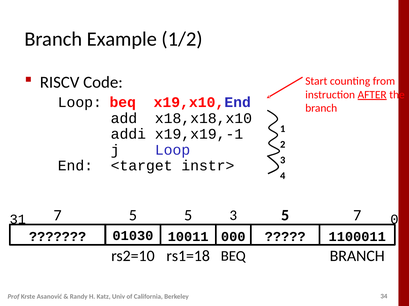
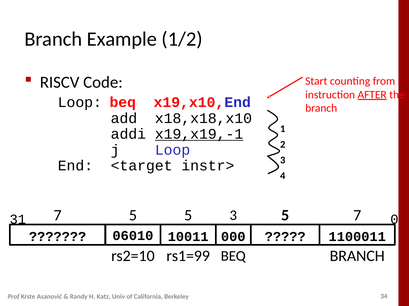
x19,x19,-1 underline: none -> present (199, 134)
01030: 01030 -> 06010 (133, 236)
rs1=18: rs1=18 -> rs1=99 (188, 257)
